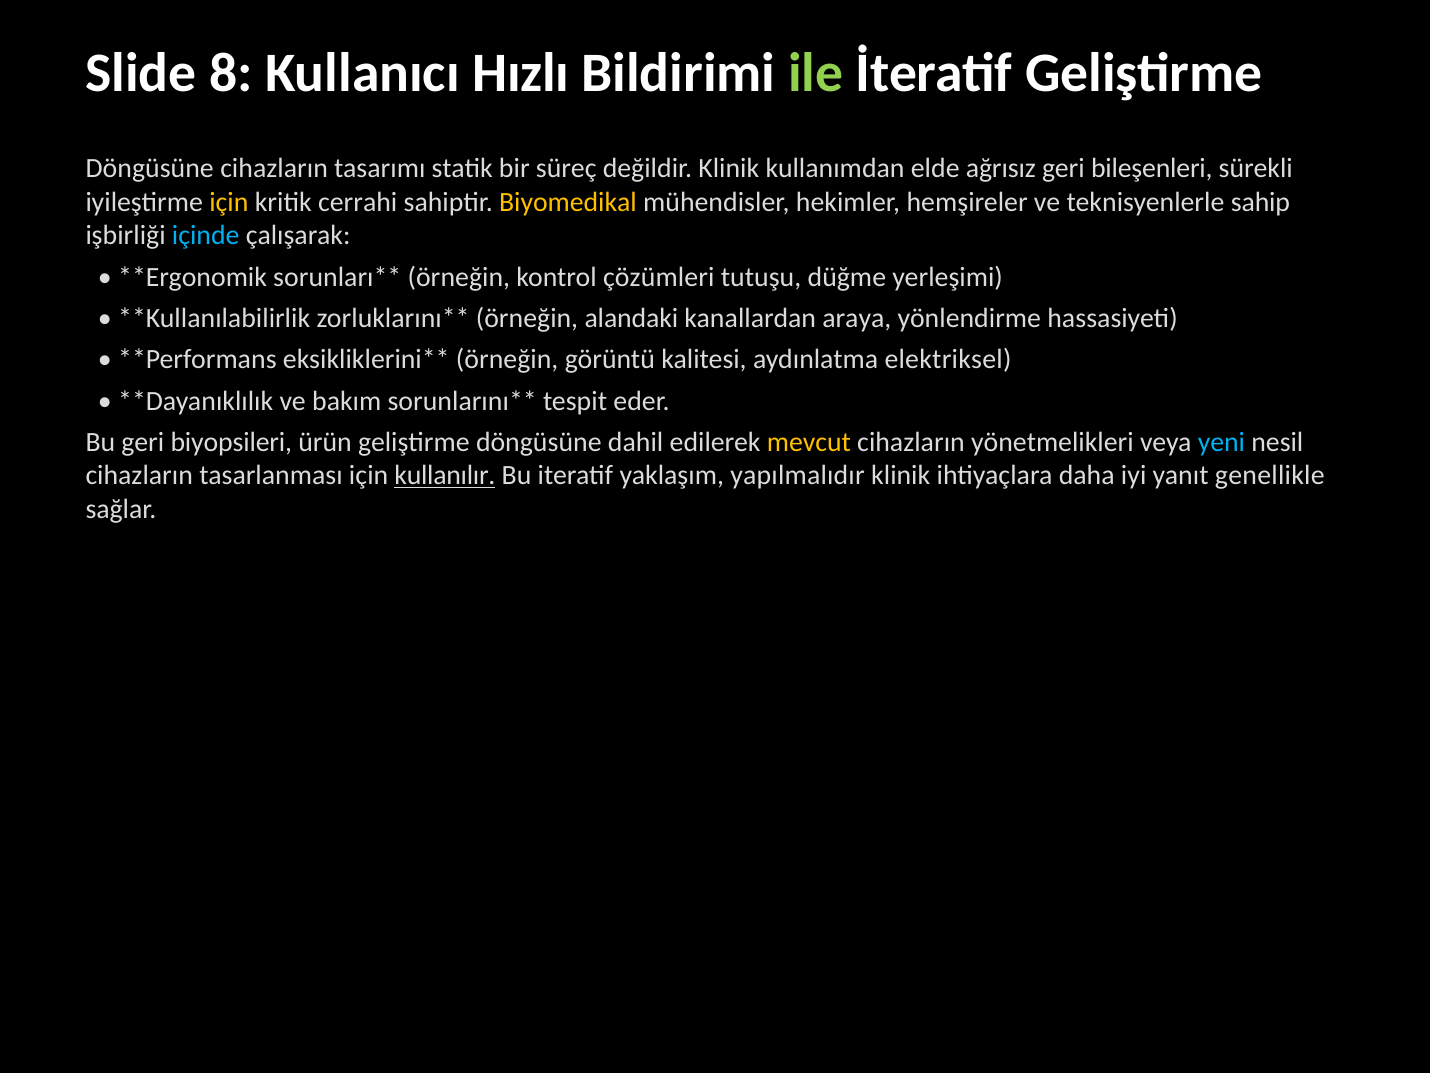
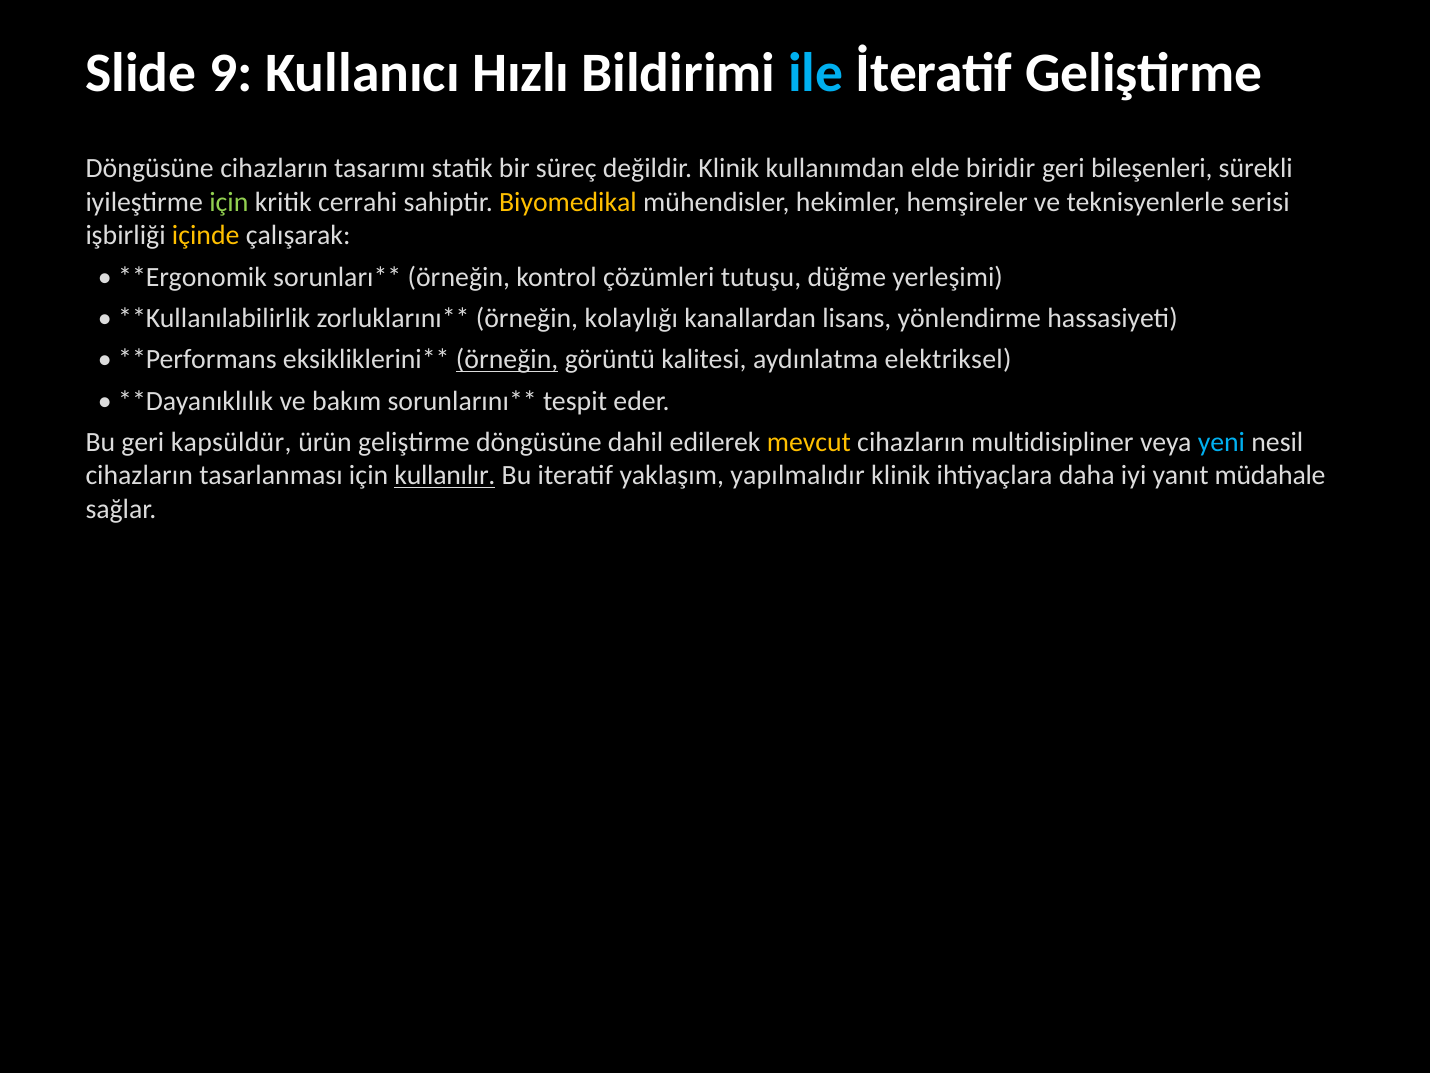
8: 8 -> 9 (231, 73)
ile colour: light green -> light blue (816, 73)
ağrısız: ağrısız -> biridir (1001, 169)
için colour: yellow -> light green (229, 202)
sahip: sahip -> serisi (1260, 202)
içinde colour: light blue -> yellow (206, 235)
alandaki: alandaki -> kolaylığı (631, 318)
araya: araya -> lisans (857, 318)
örneğin underline: none -> present (507, 359)
biyopsileri: biyopsileri -> kapsüldür (231, 442)
yönetmelikleri: yönetmelikleri -> multidisipliner (1052, 442)
genellikle: genellikle -> müdahale (1270, 475)
